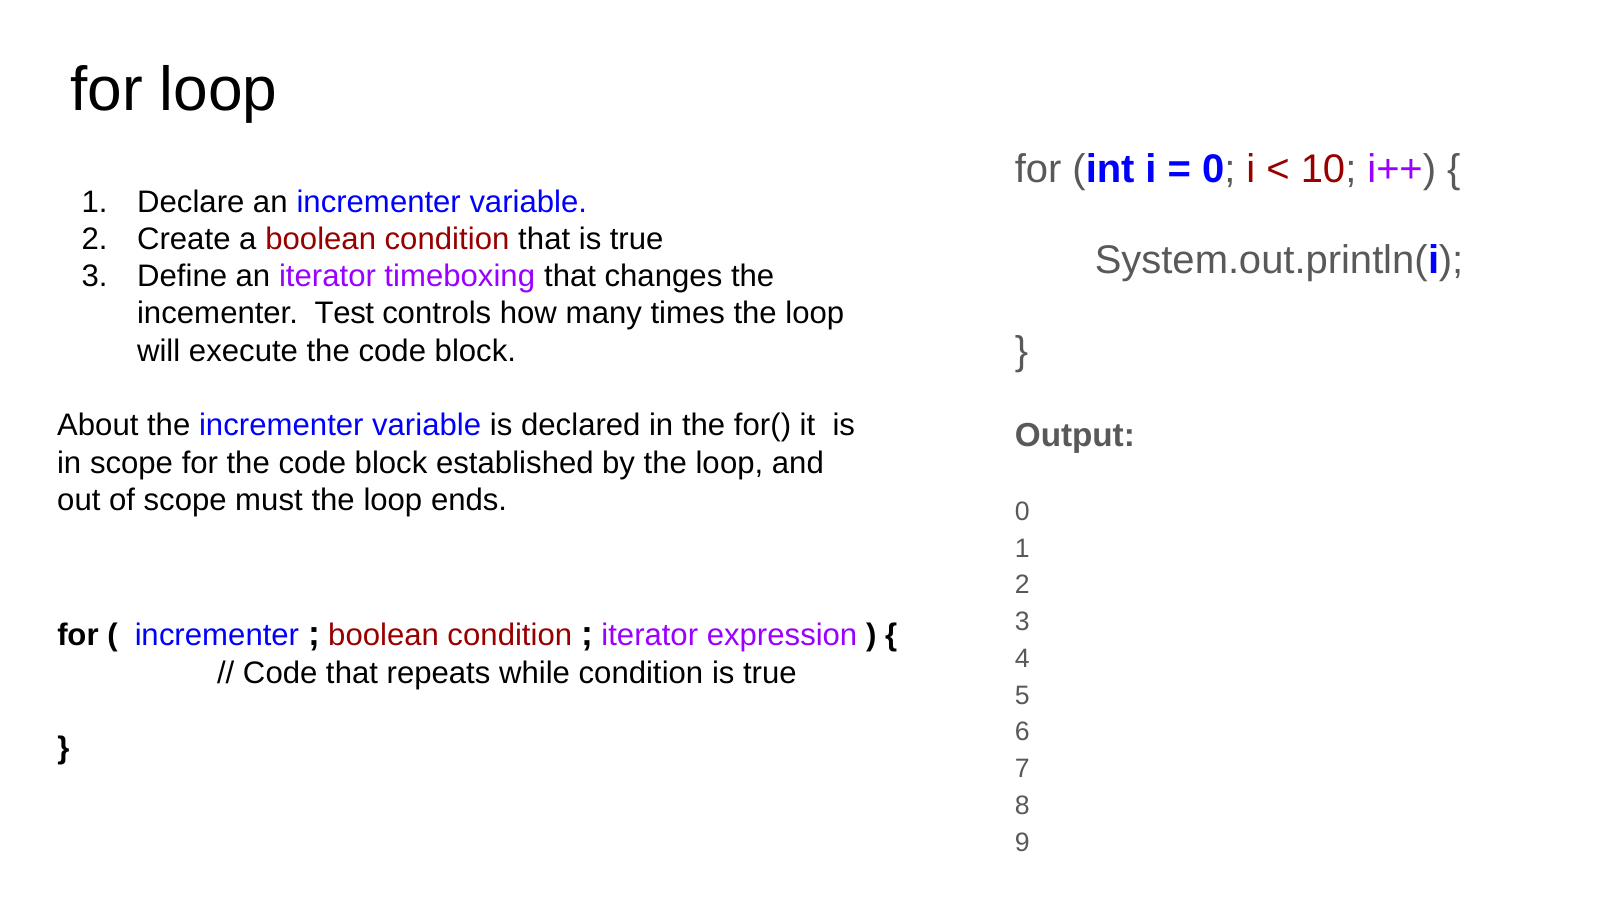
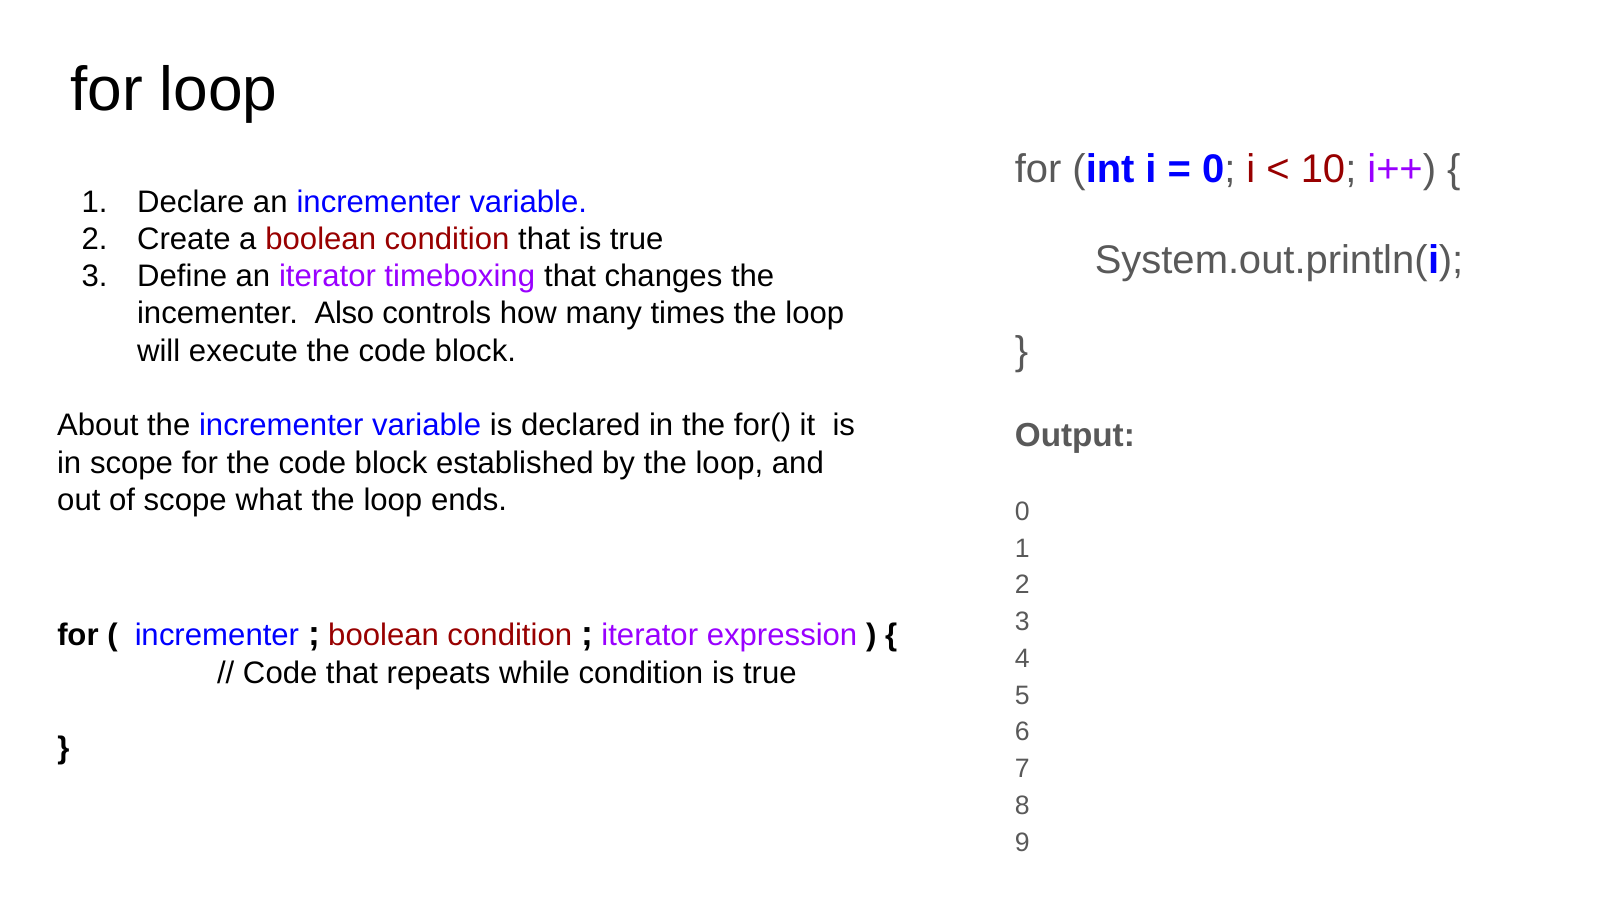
Test: Test -> Also (344, 314)
must: must -> what (269, 501)
